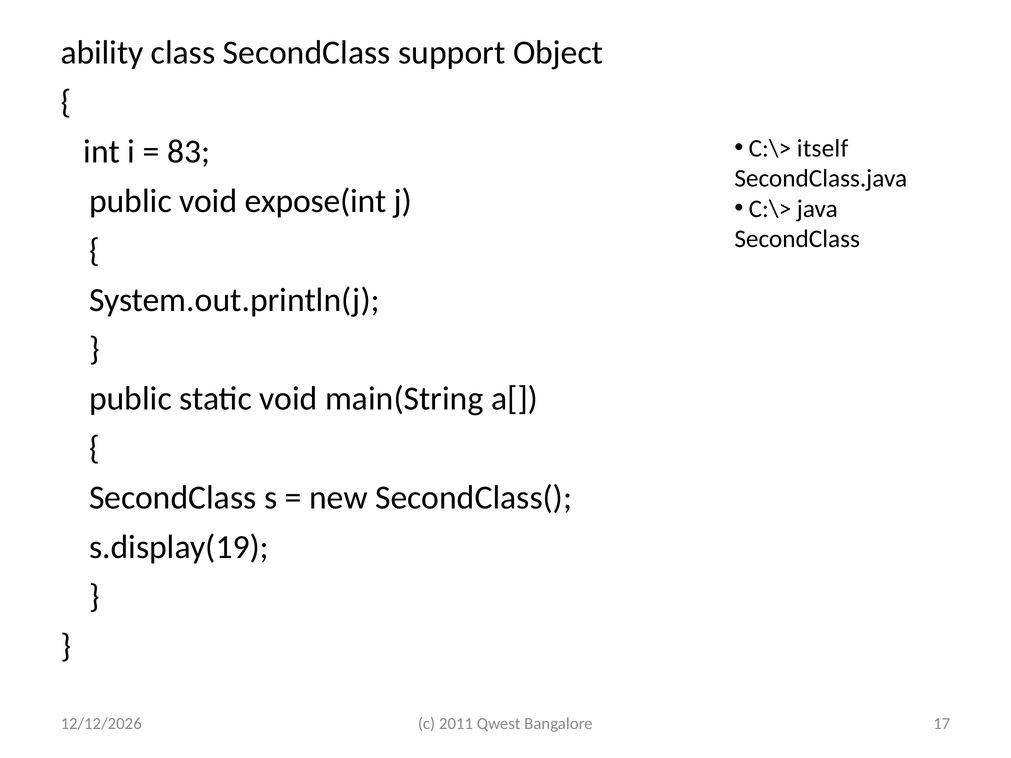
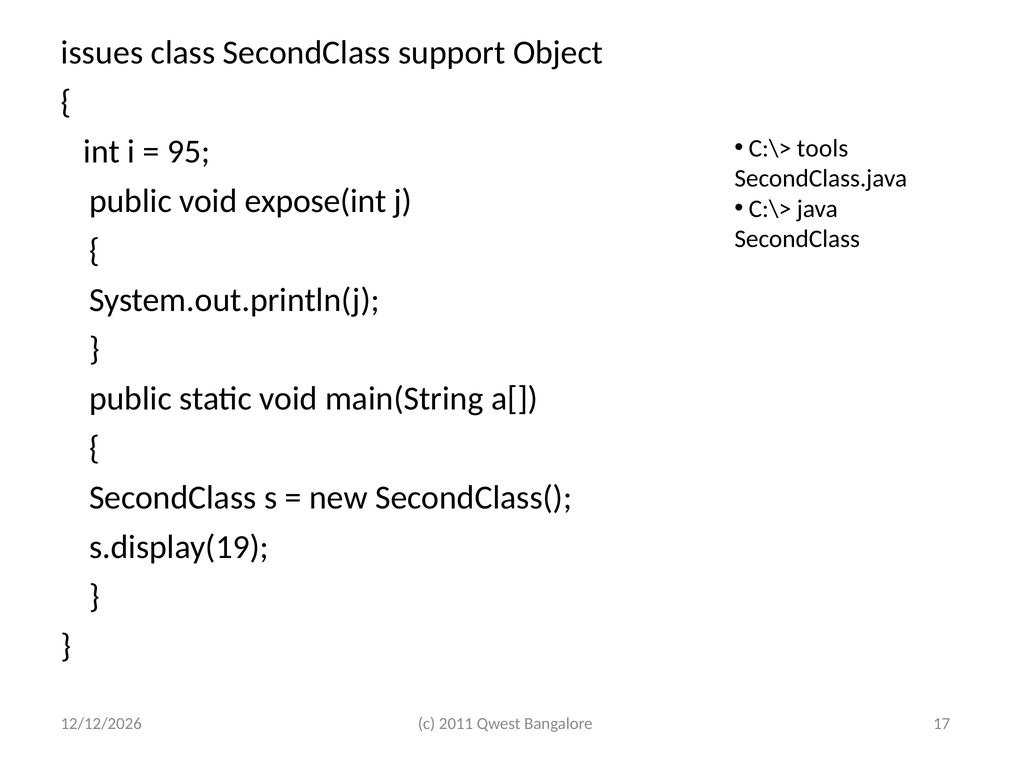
ability: ability -> issues (102, 53)
itself: itself -> tools (823, 148)
83: 83 -> 95 (189, 152)
